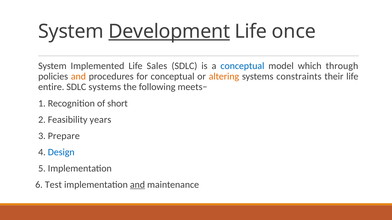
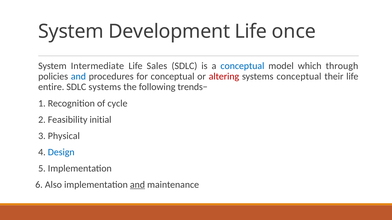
Development underline: present -> none (169, 32)
Implemented: Implemented -> Intermediate (97, 66)
and colour: orange -> blue (78, 77)
altering colour: orange -> red (224, 77)
systems constraints: constraints -> conceptual (299, 77)
meets−: meets− -> trends− (193, 87)
short: short -> cycle (117, 104)
years: years -> initial (101, 120)
Prepare: Prepare -> Physical (64, 136)
Test: Test -> Also (53, 185)
